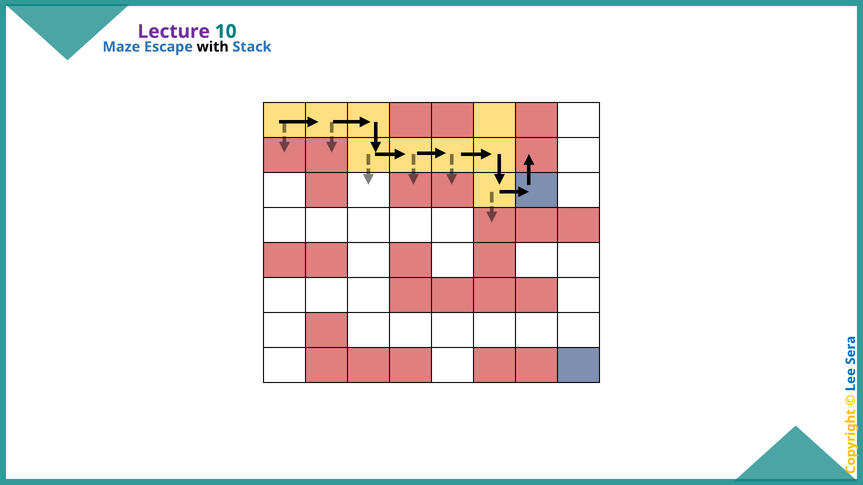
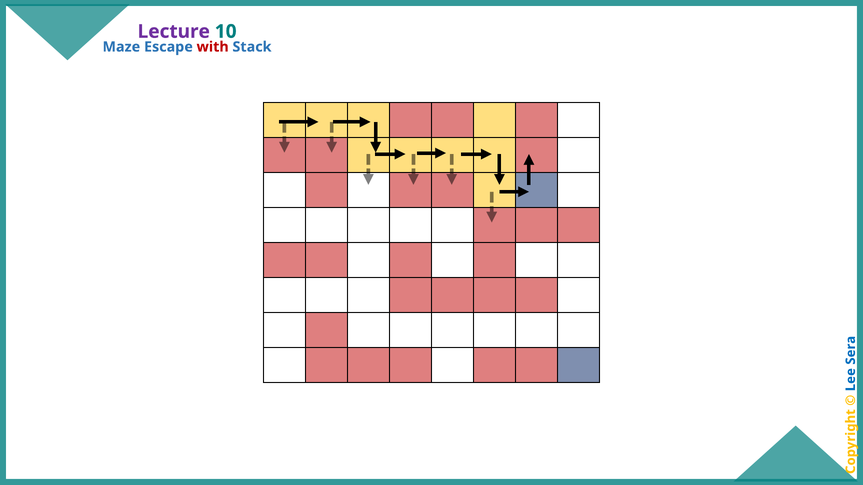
with colour: black -> red (213, 47)
